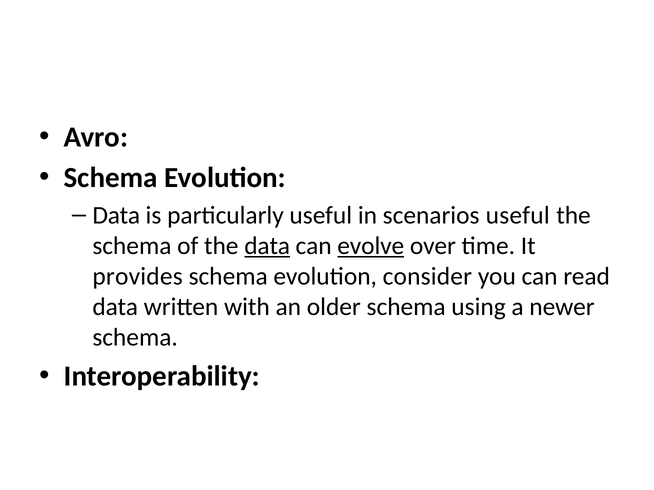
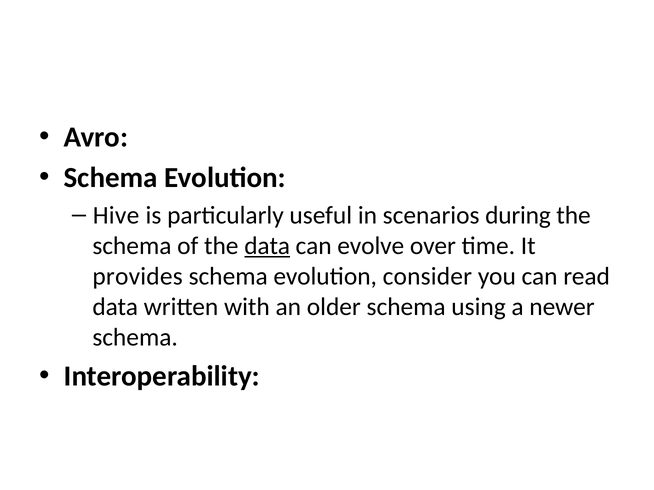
Data: Data -> Hive (116, 215)
scenarios useful: useful -> during (518, 215)
evolve underline: present -> none (371, 246)
